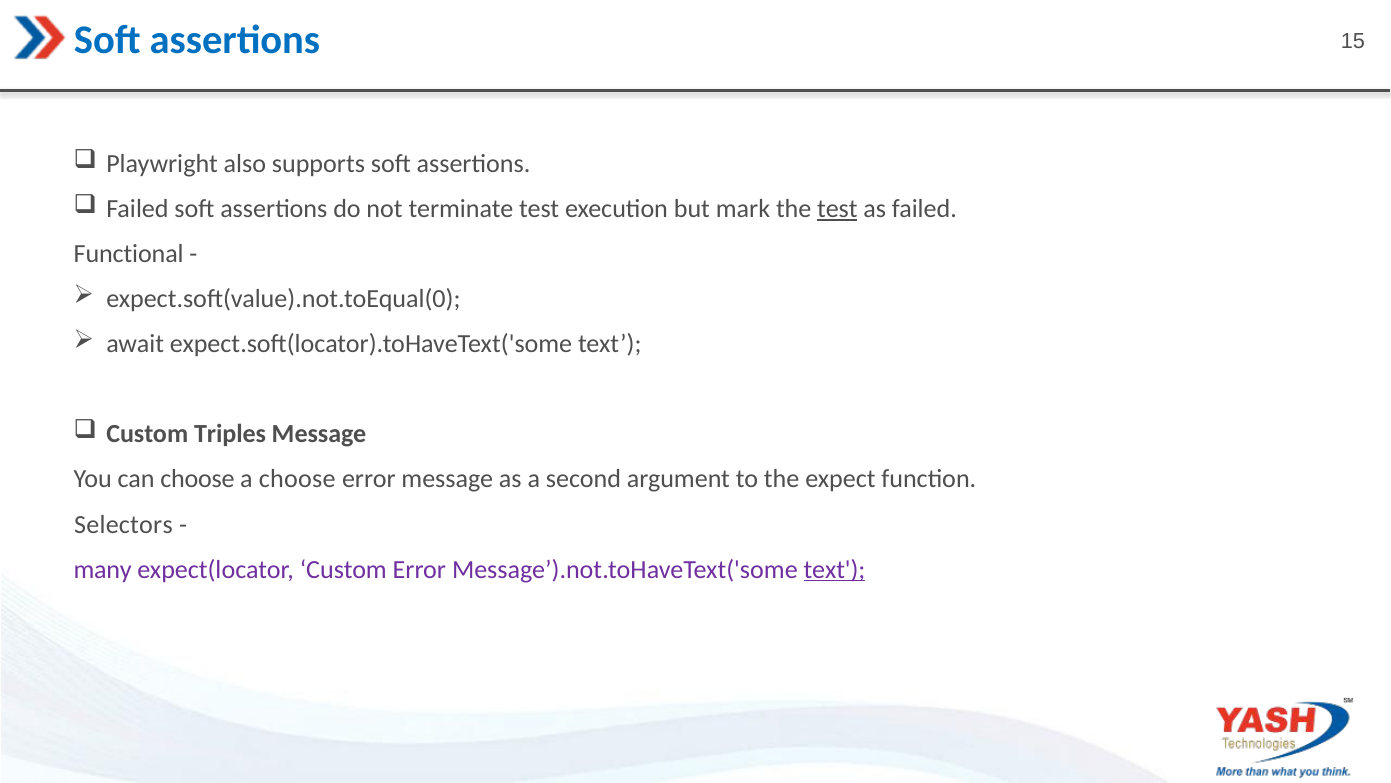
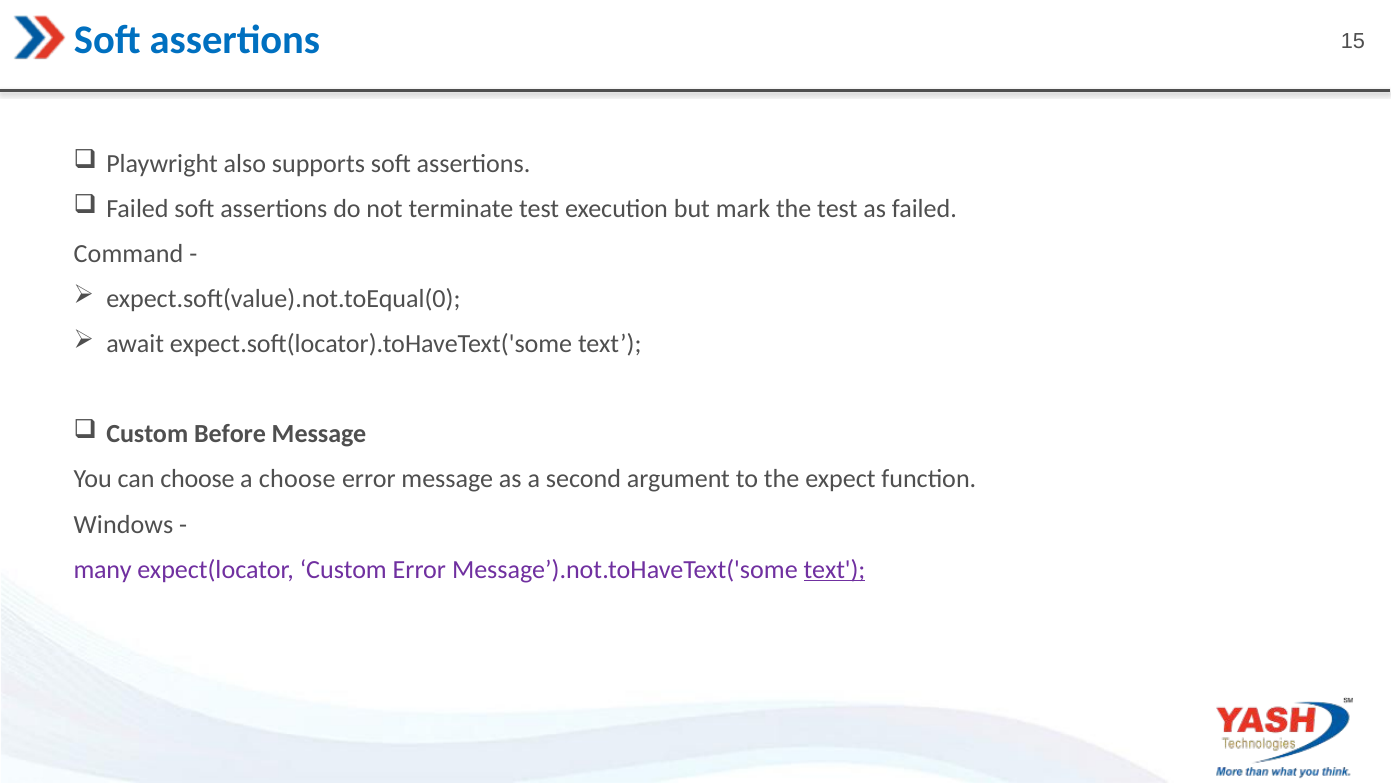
test underline: present -> none (837, 209)
Functional: Functional -> Command (129, 254)
Triples: Triples -> Before (230, 434)
Selectors: Selectors -> Windows (124, 524)
